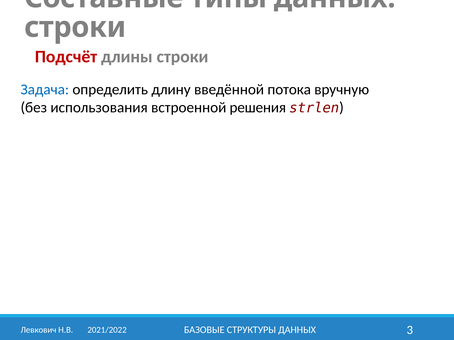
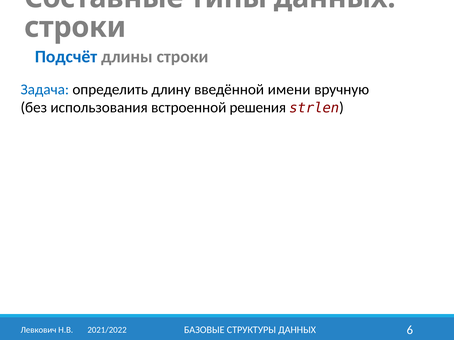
Подсчёт colour: red -> blue (66, 57)
потока: потока -> имени (289, 90)
3: 3 -> 6 (410, 331)
